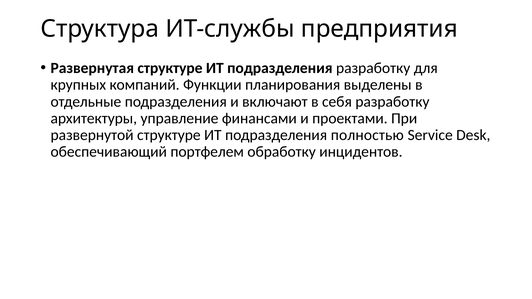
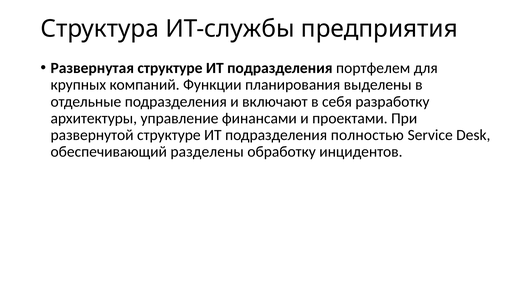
подразделения разработку: разработку -> портфелем (373, 68)
портфелем: портфелем -> разделены (207, 152)
